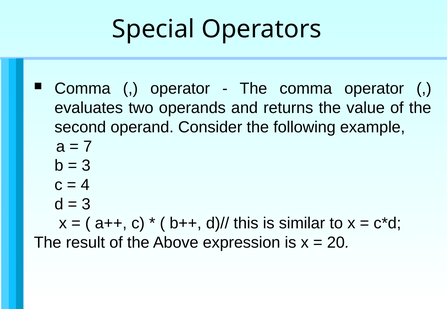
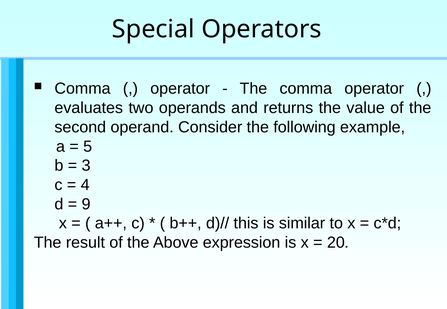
7: 7 -> 5 (88, 147)
3: 3 -> 9 (86, 204)
